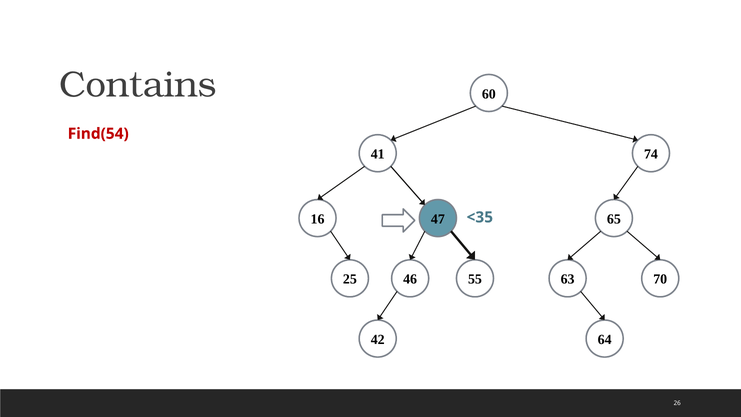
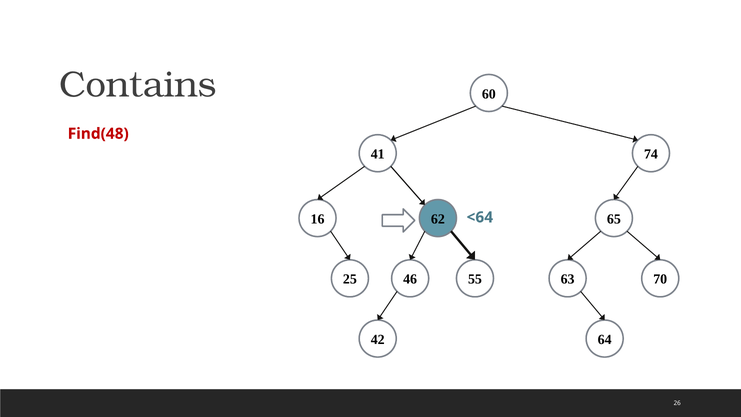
Find(54: Find(54 -> Find(48 (98, 134)
47: 47 -> 62 (438, 219)
<35: <35 -> <64 (480, 217)
